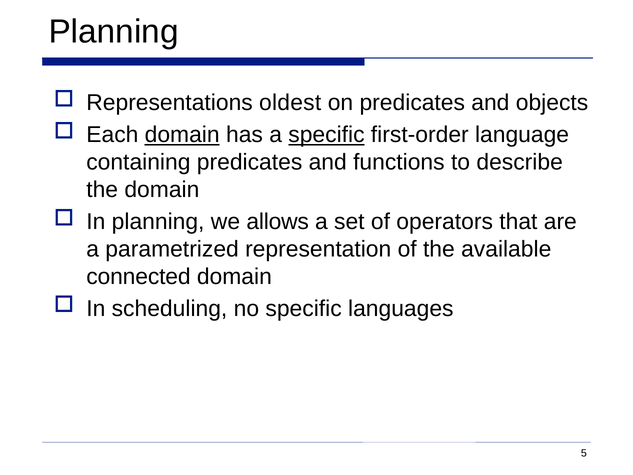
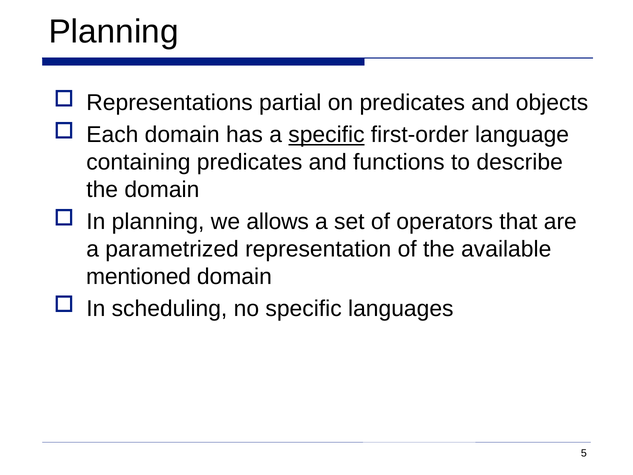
oldest: oldest -> partial (290, 103)
domain underline: present -> none (182, 135)
connected: connected -> mentioned (139, 276)
